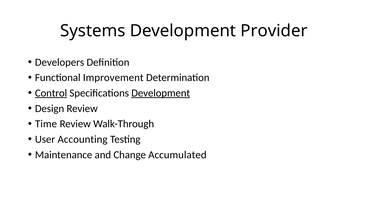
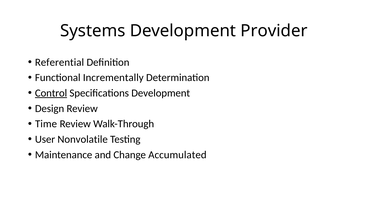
Developers: Developers -> Referential (60, 62)
Improvement: Improvement -> Incrementally (113, 78)
Development underline: present -> none (161, 93)
Accounting: Accounting -> Nonvolatile (83, 139)
